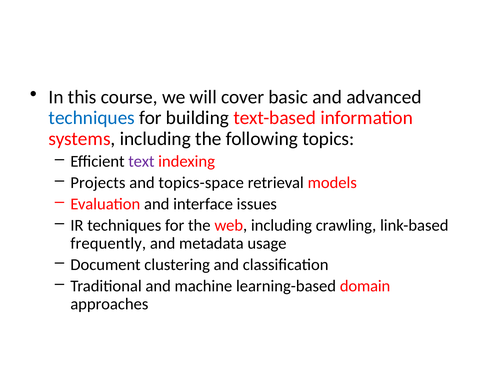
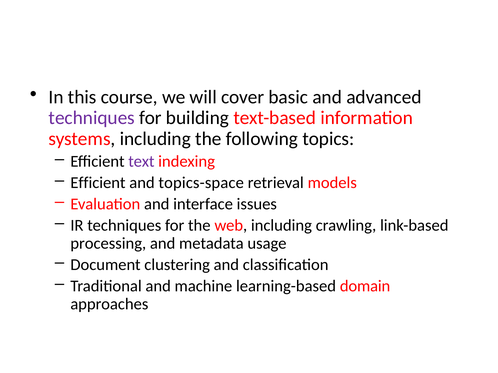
techniques colour: blue -> purple (92, 118)
Projects: Projects -> Efficient (98, 183)
frequently: frequently -> processing (108, 244)
